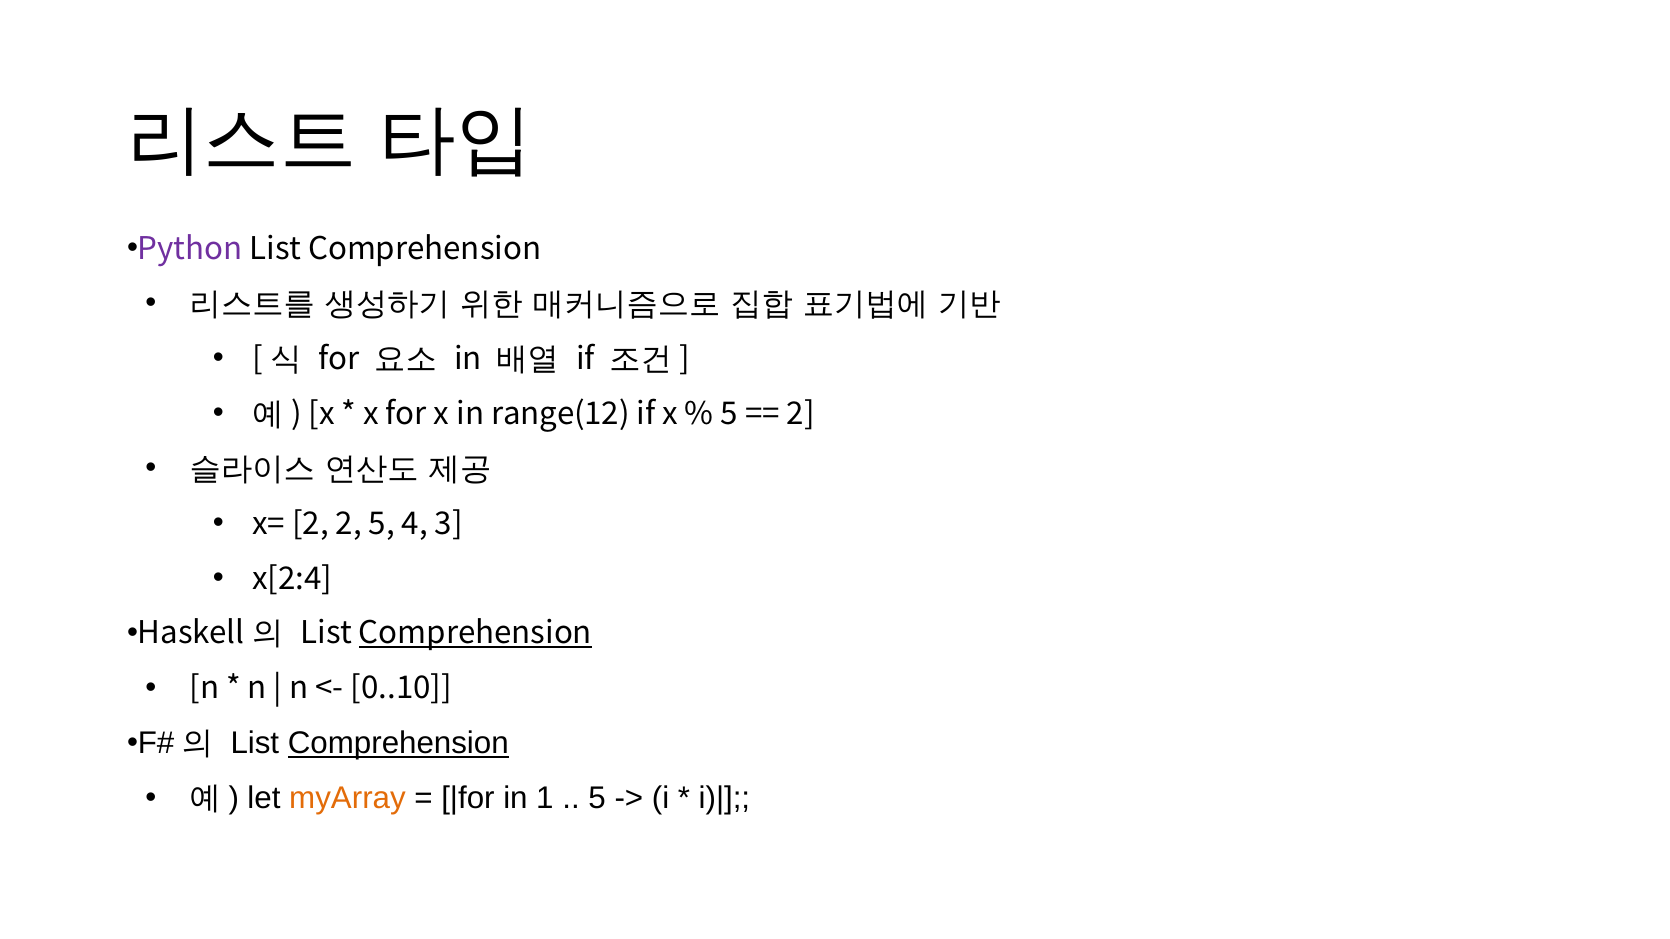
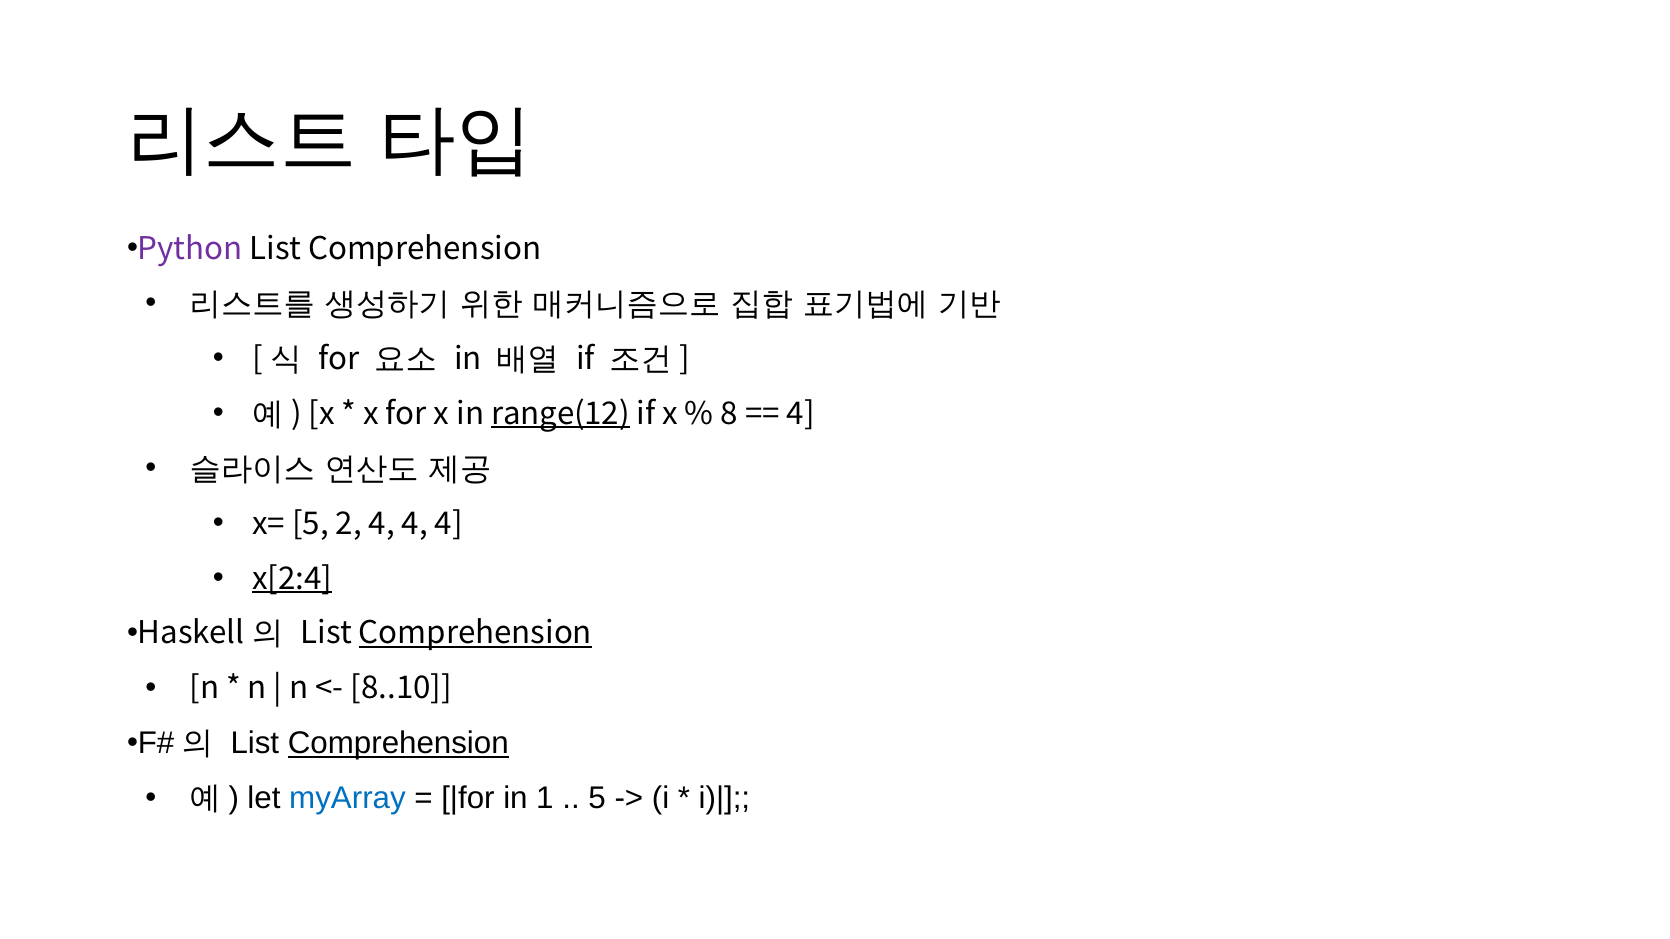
range(12 underline: none -> present (560, 414)
5: 5 -> 8 (729, 414)
2: 2 -> 4 (801, 414)
x= 2: 2 -> 5 (311, 524)
2 5: 5 -> 4 (382, 524)
3: 3 -> 4 (449, 524)
x[2:4 underline: none -> present (292, 579)
0..10: 0..10 -> 8..10 (401, 689)
myArray colour: orange -> blue (348, 799)
